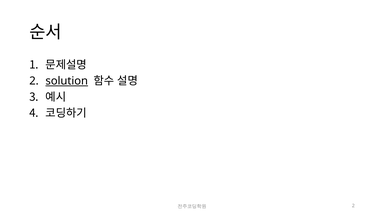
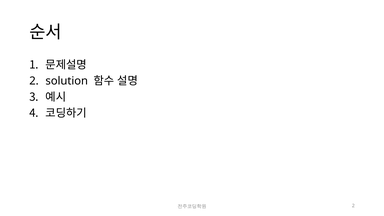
solution underline: present -> none (67, 81)
